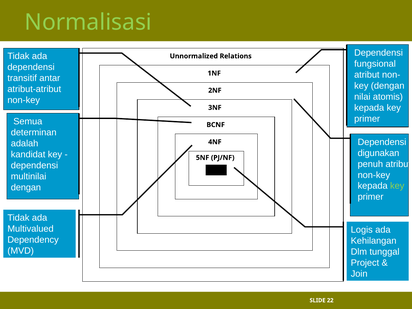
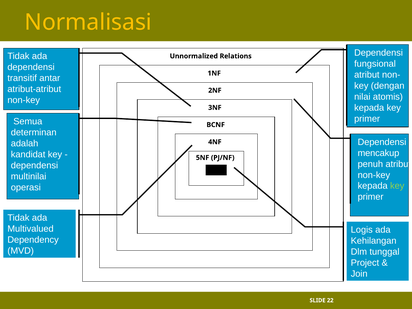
Normalisasi colour: light green -> yellow (88, 22)
digunakan: digunakan -> mencakup (378, 153)
dengan: dengan -> operasi (26, 187)
